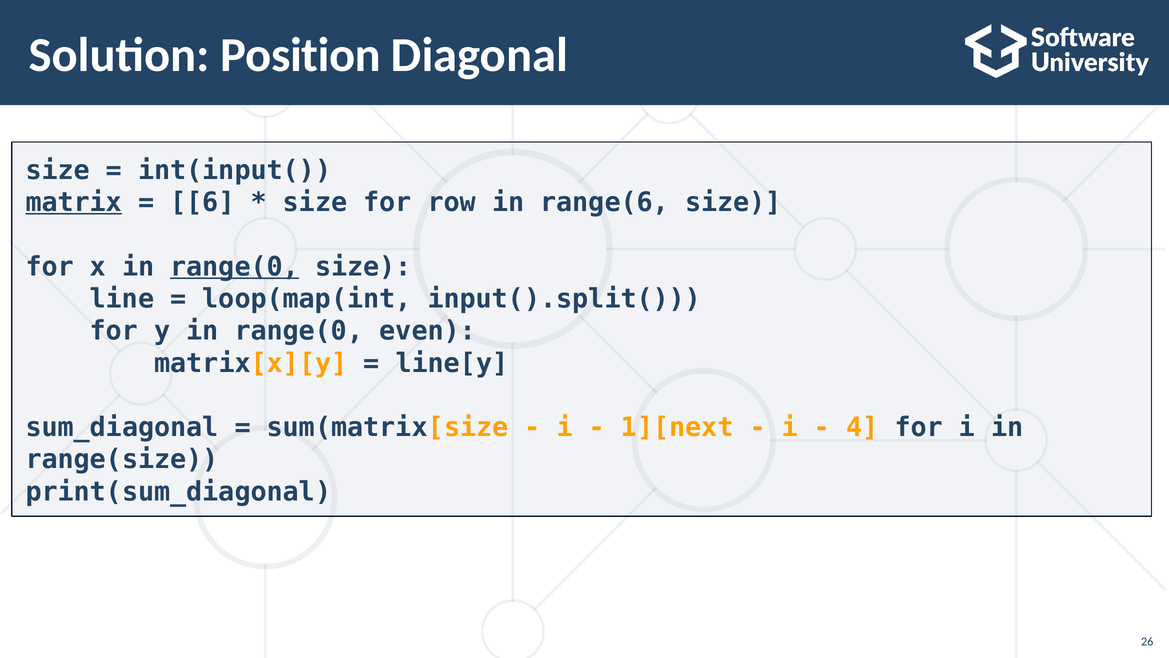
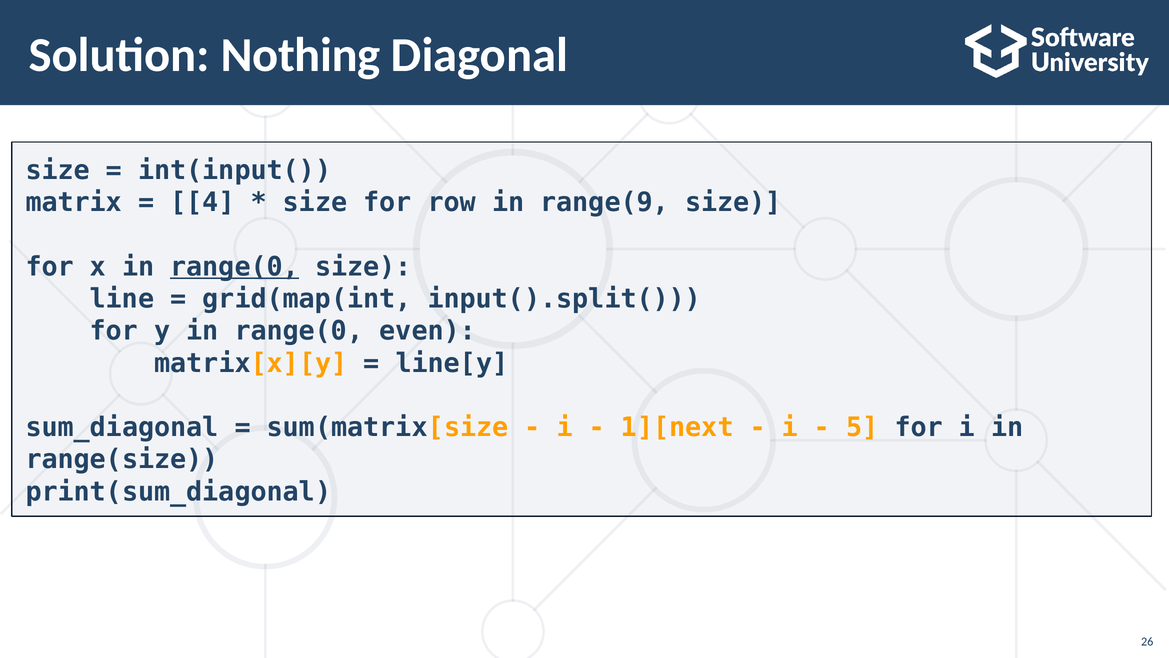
Position: Position -> Nothing (301, 55)
matrix underline: present -> none (74, 202)
6: 6 -> 4 (202, 202)
range(6: range(6 -> range(9 (605, 202)
loop(map(int: loop(map(int -> grid(map(int (307, 299)
4: 4 -> 5 (862, 427)
